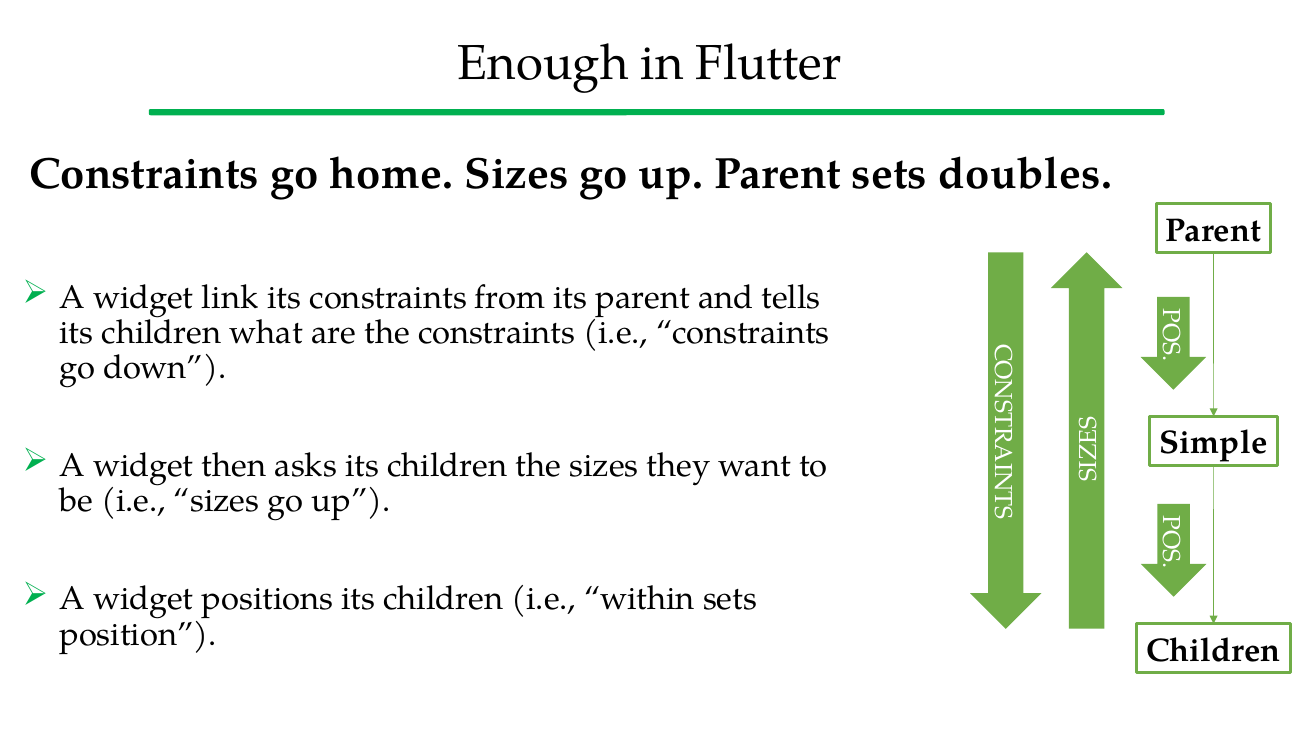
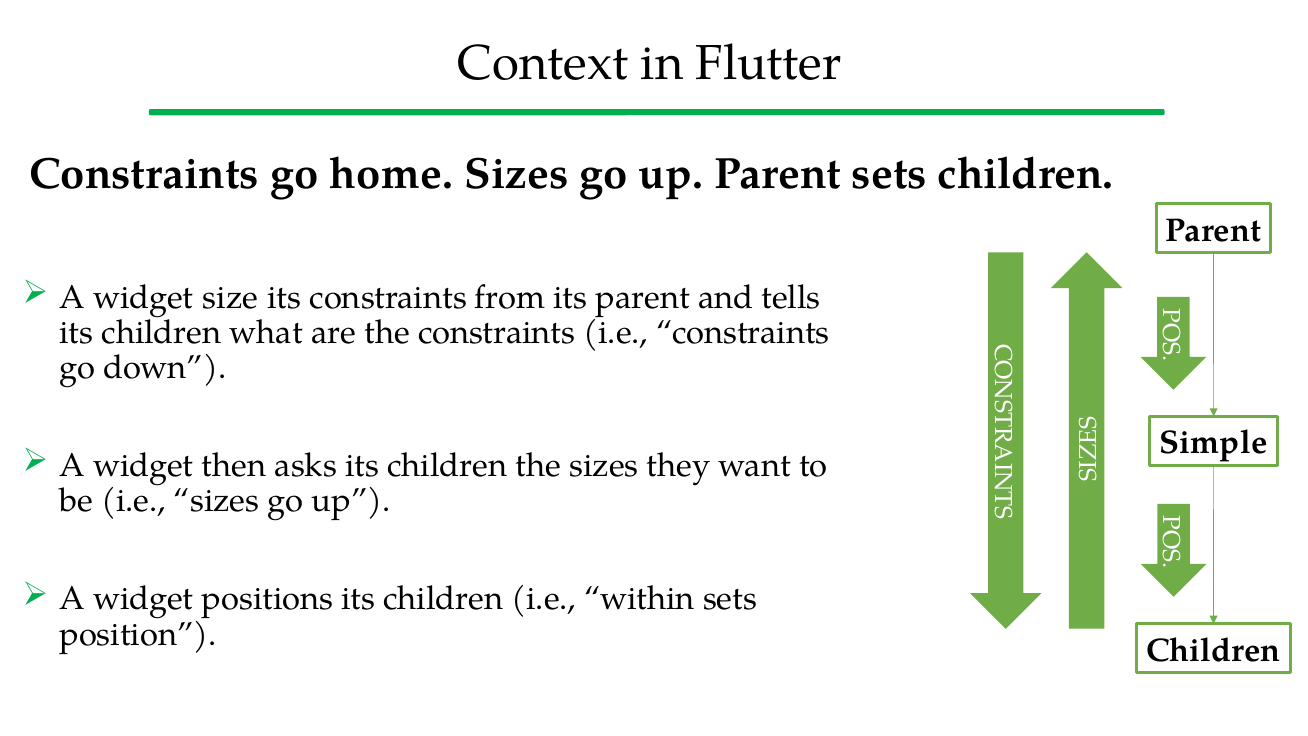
Enough: Enough -> Context (543, 63)
sets doubles: doubles -> children (1026, 174)
link: link -> size (230, 297)
